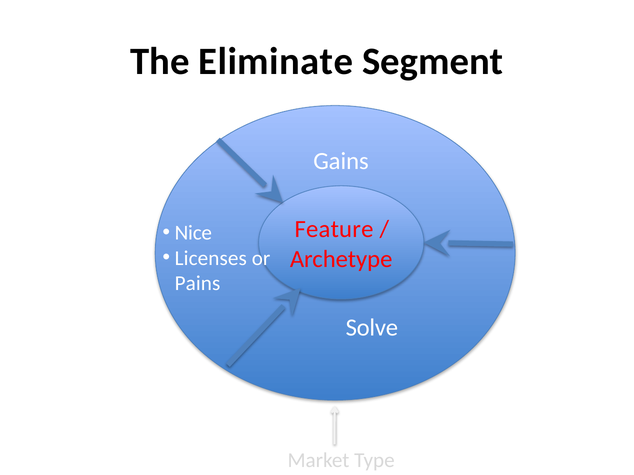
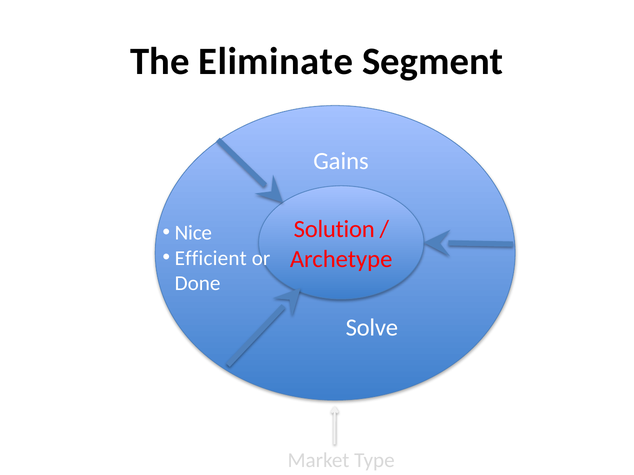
Feature: Feature -> Solution (334, 230)
Licenses: Licenses -> Efficient (211, 258)
Pains: Pains -> Done (198, 284)
